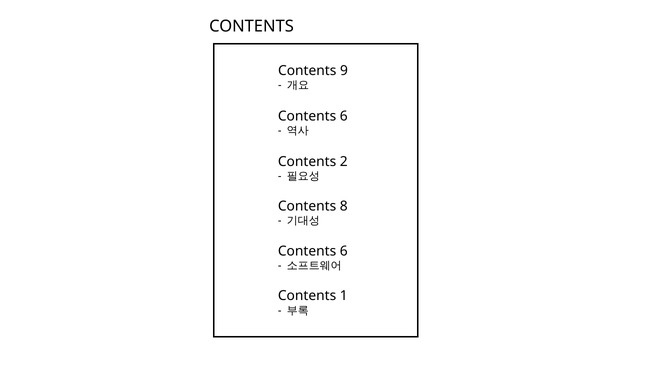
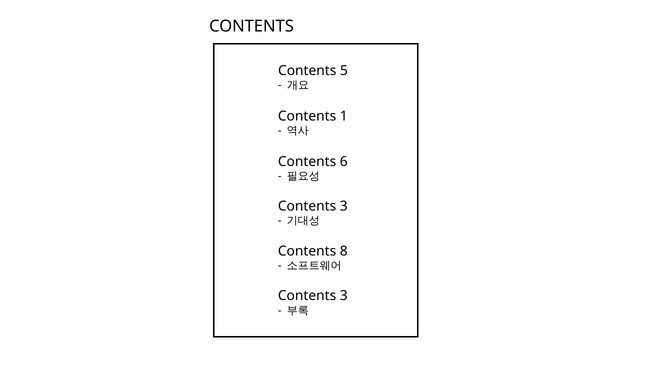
9: 9 -> 5 (344, 71)
6: 6 -> 1 (344, 116)
2: 2 -> 6 (344, 162)
8: 8 -> 3 (344, 206)
6: 6 -> 8 (344, 251)
1: 1 -> 3 (344, 296)
